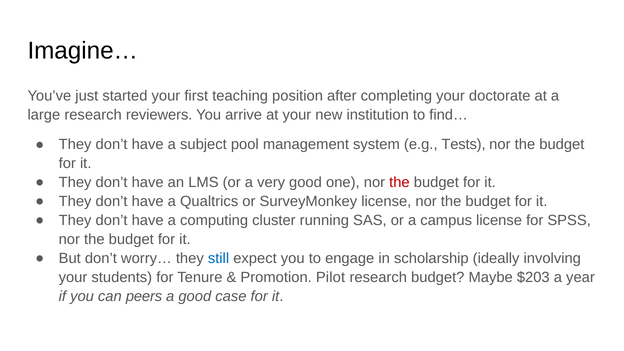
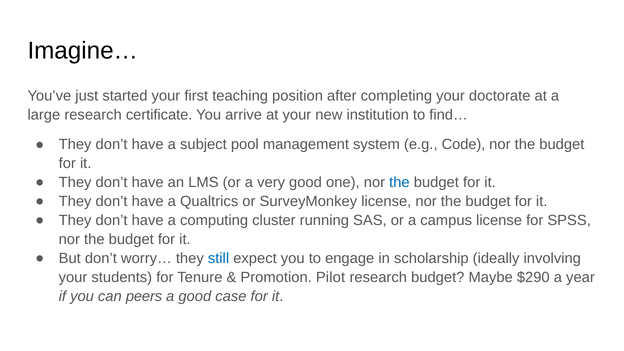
reviewers: reviewers -> certificate (159, 115)
Tests: Tests -> Code (464, 144)
the colour: red -> blue (399, 182)
$203: $203 -> $290 (533, 277)
